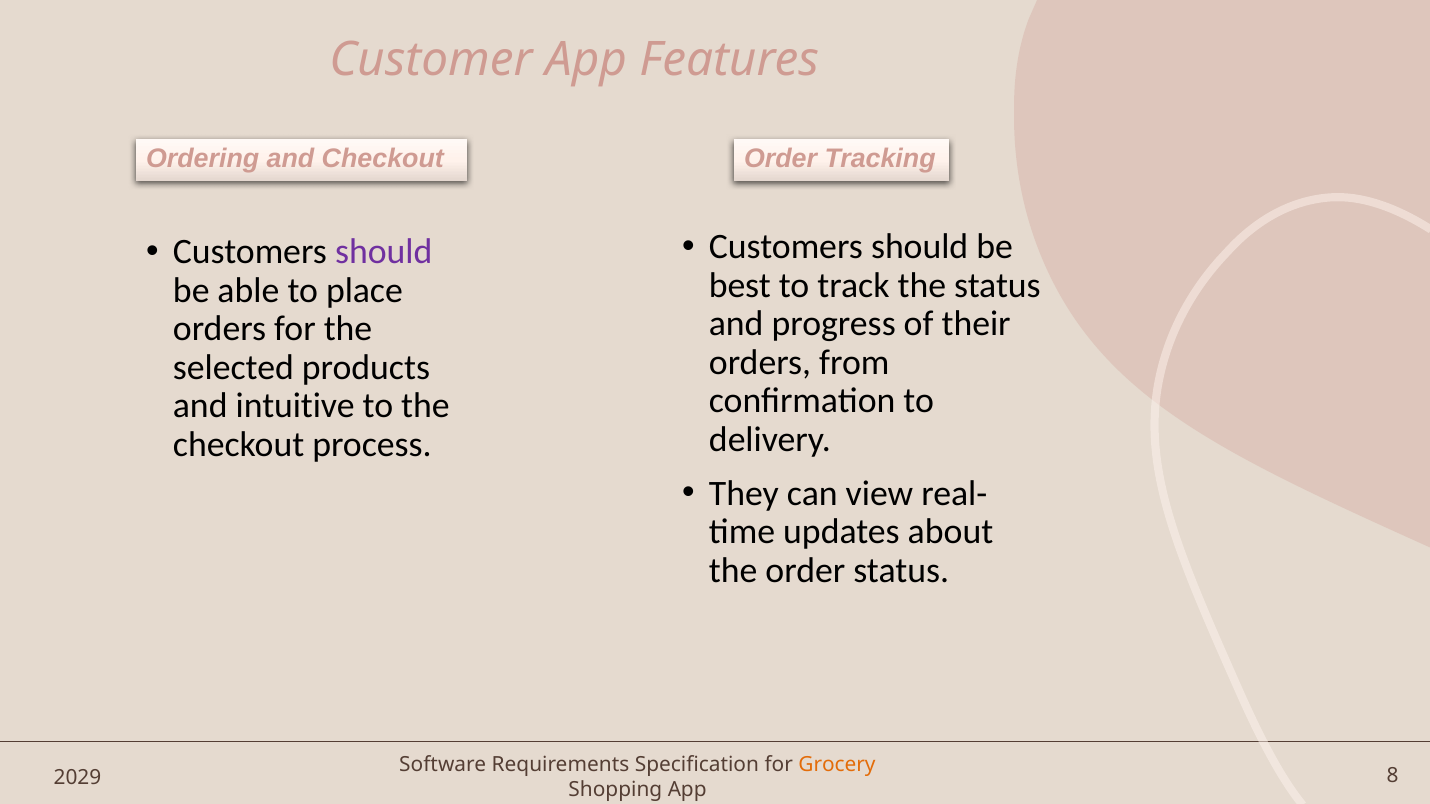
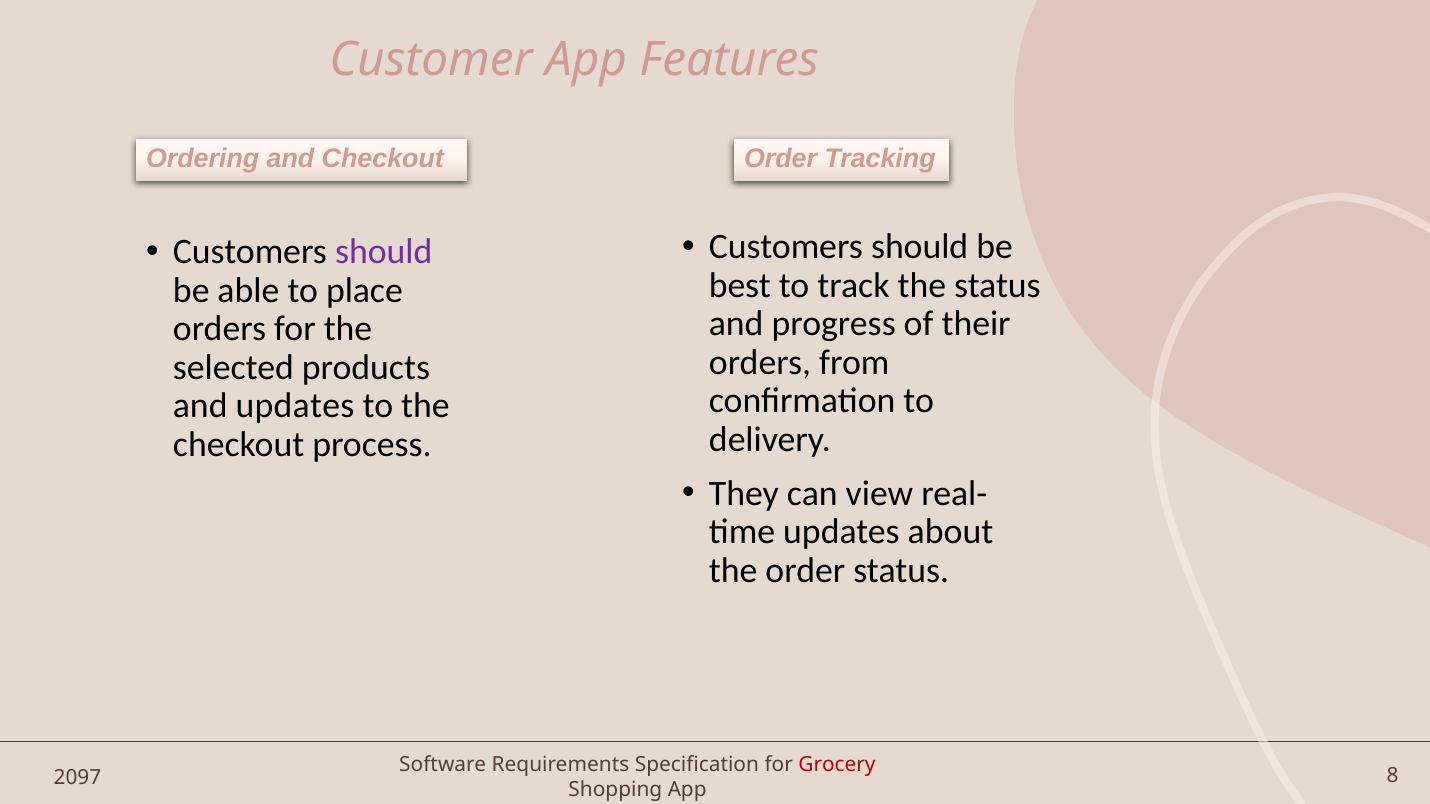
and intuitive: intuitive -> updates (295, 406)
Grocery colour: orange -> red (837, 765)
2029: 2029 -> 2097 (77, 778)
